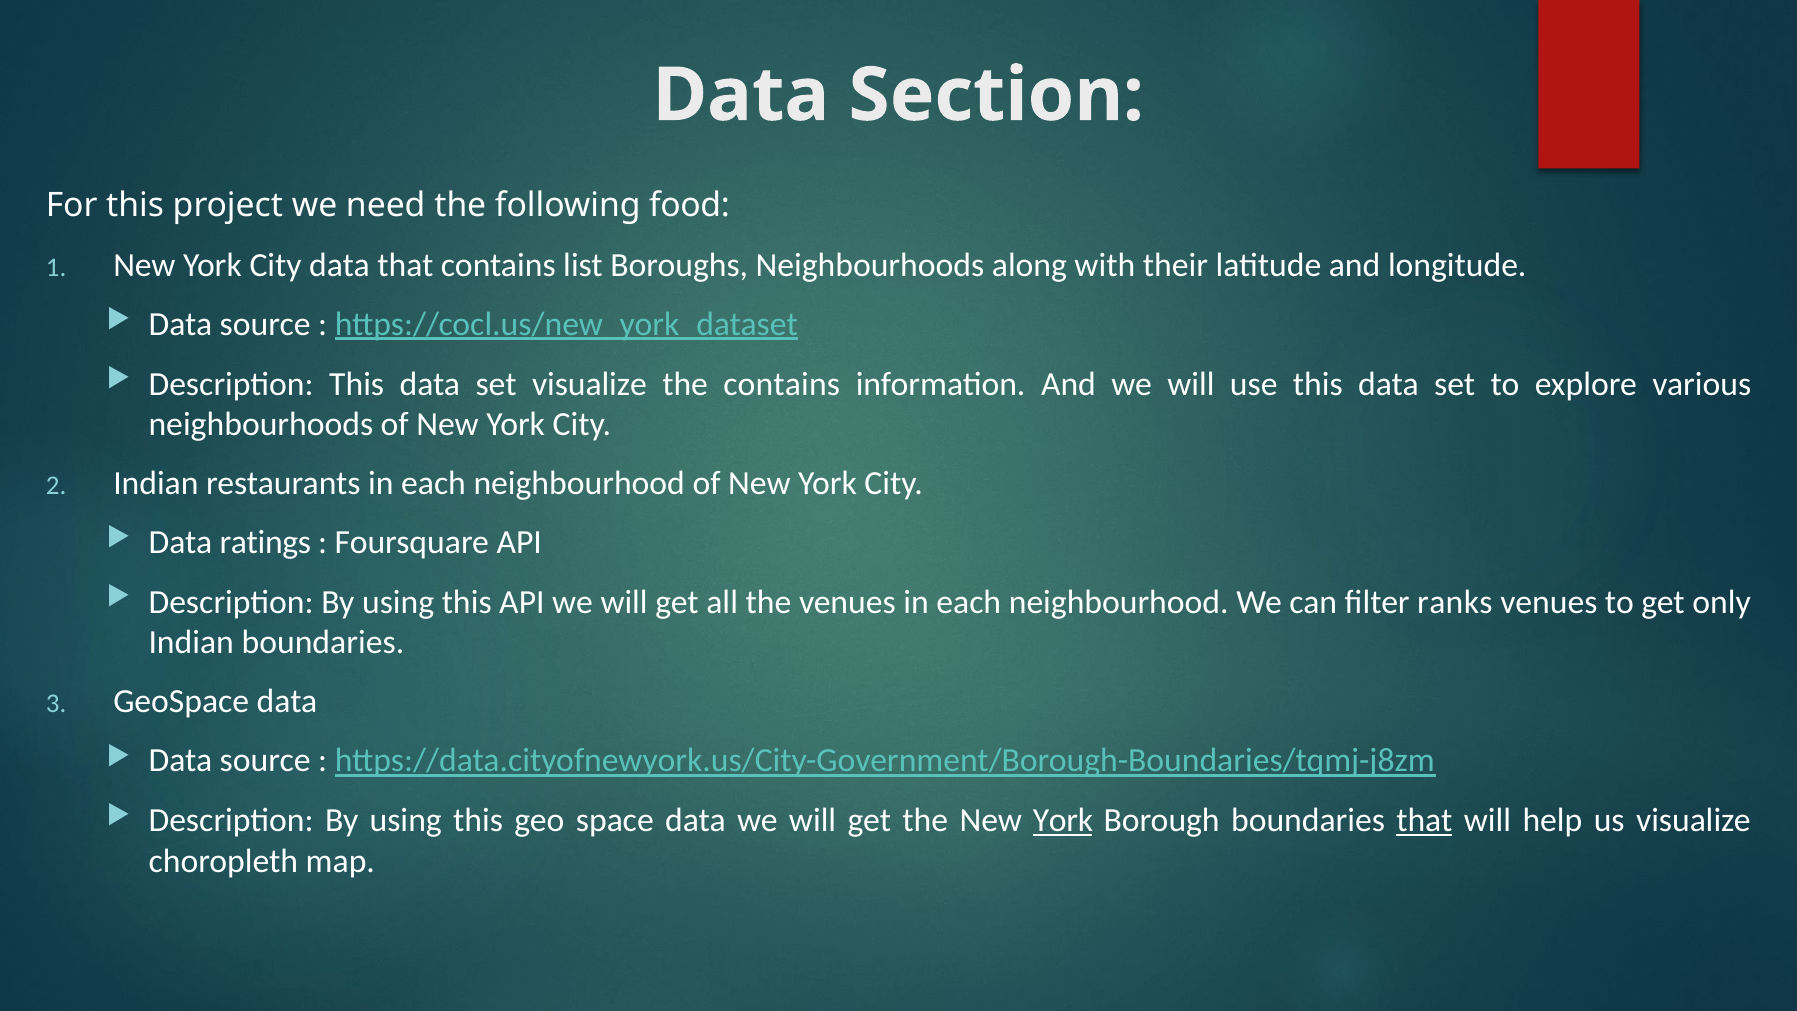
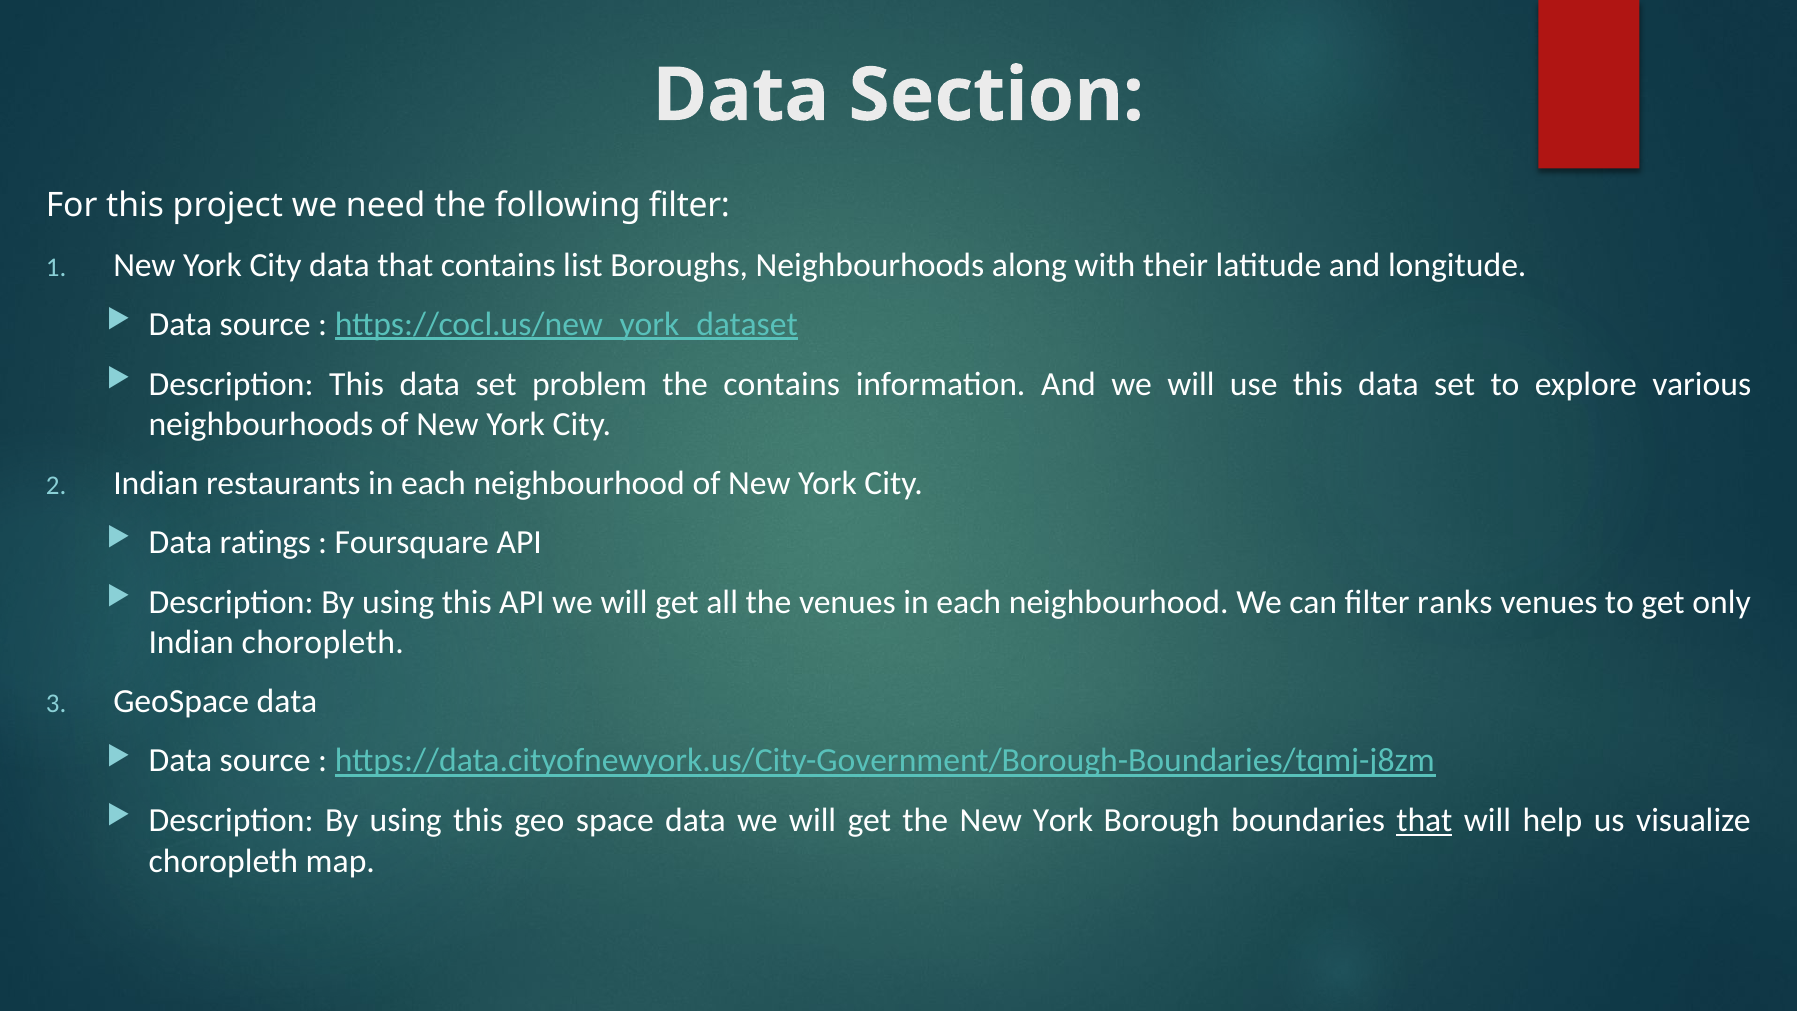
following food: food -> filter (689, 206)
set visualize: visualize -> problem (590, 384)
Indian boundaries: boundaries -> choropleth (323, 642)
York underline: present -> none (1063, 820)
